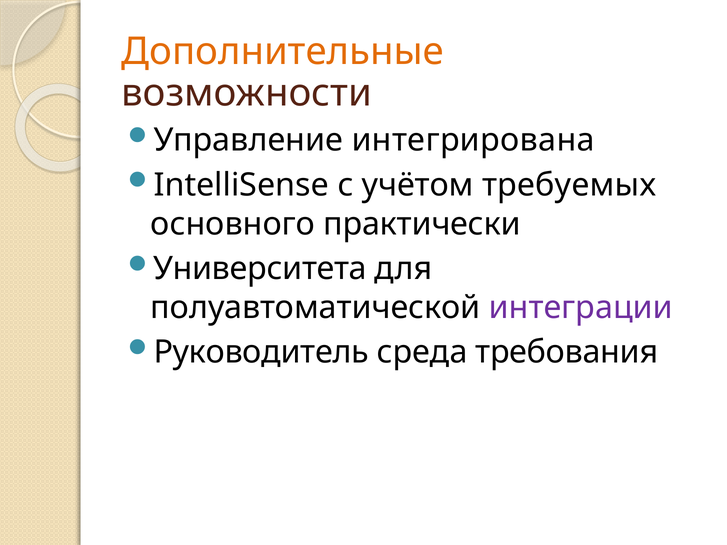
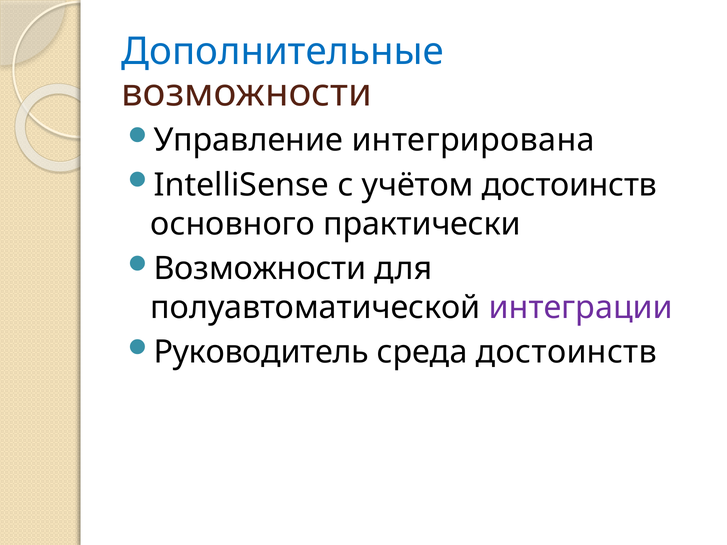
Дополнительные colour: orange -> blue (283, 52)
учётом требуемых: требуемых -> достоинств (569, 185)
Университета: Университета -> Возможности (260, 269)
среда требования: требования -> достоинств (566, 352)
